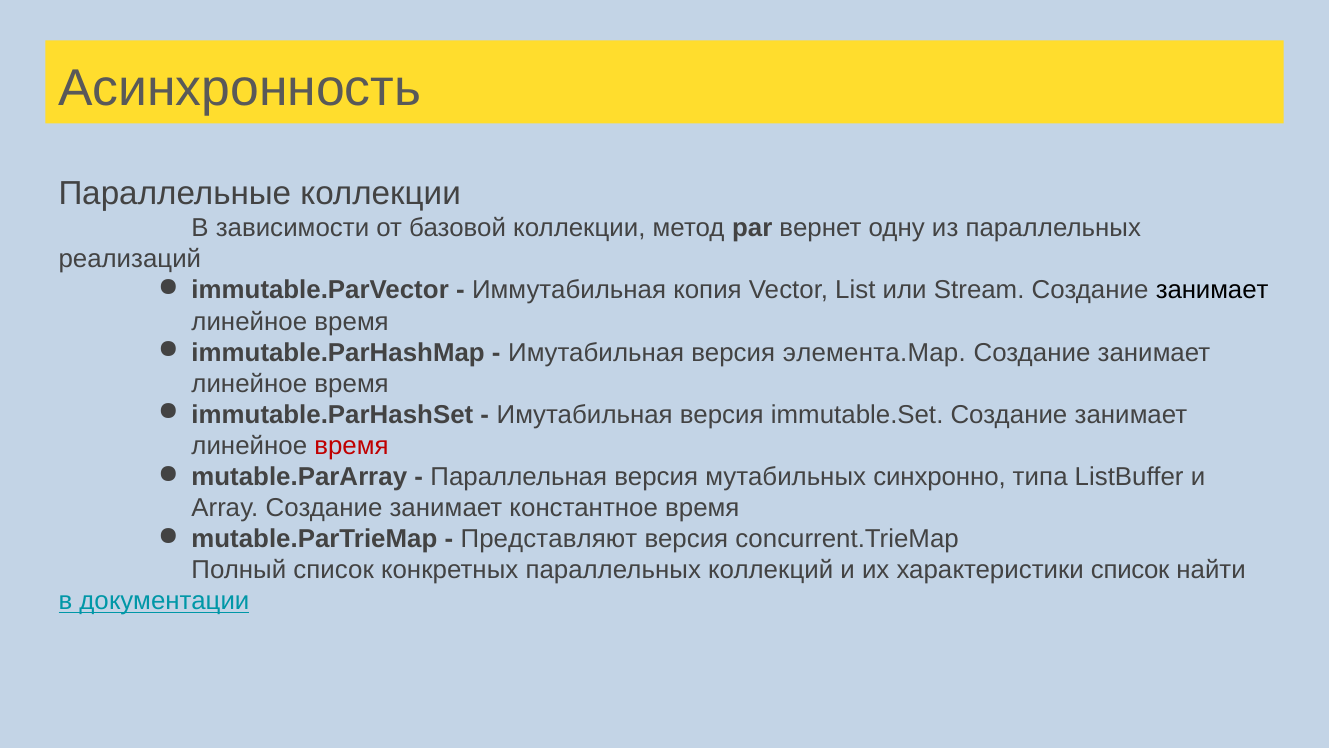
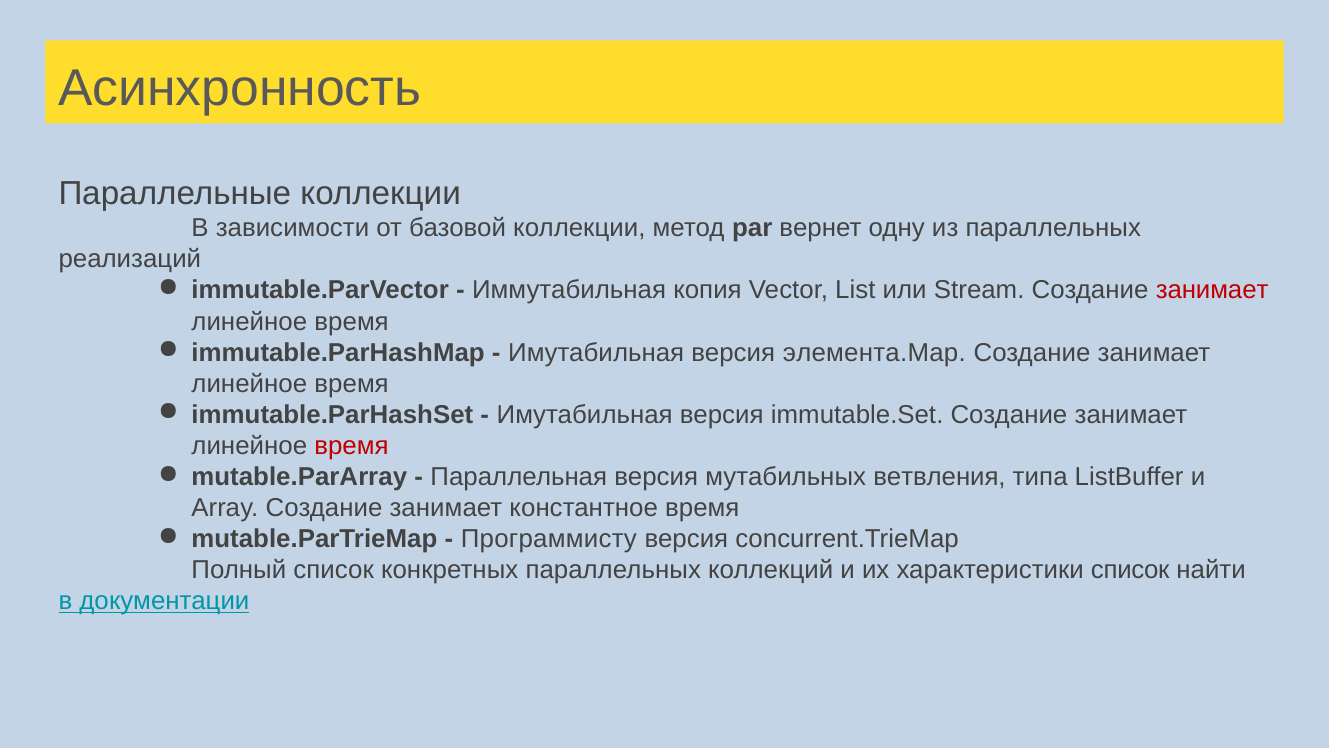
занимает colour: black -> red (1212, 290)
синхронно: синхронно -> ветвления (939, 476)
Представляют: Представляют -> Программисту (549, 539)
